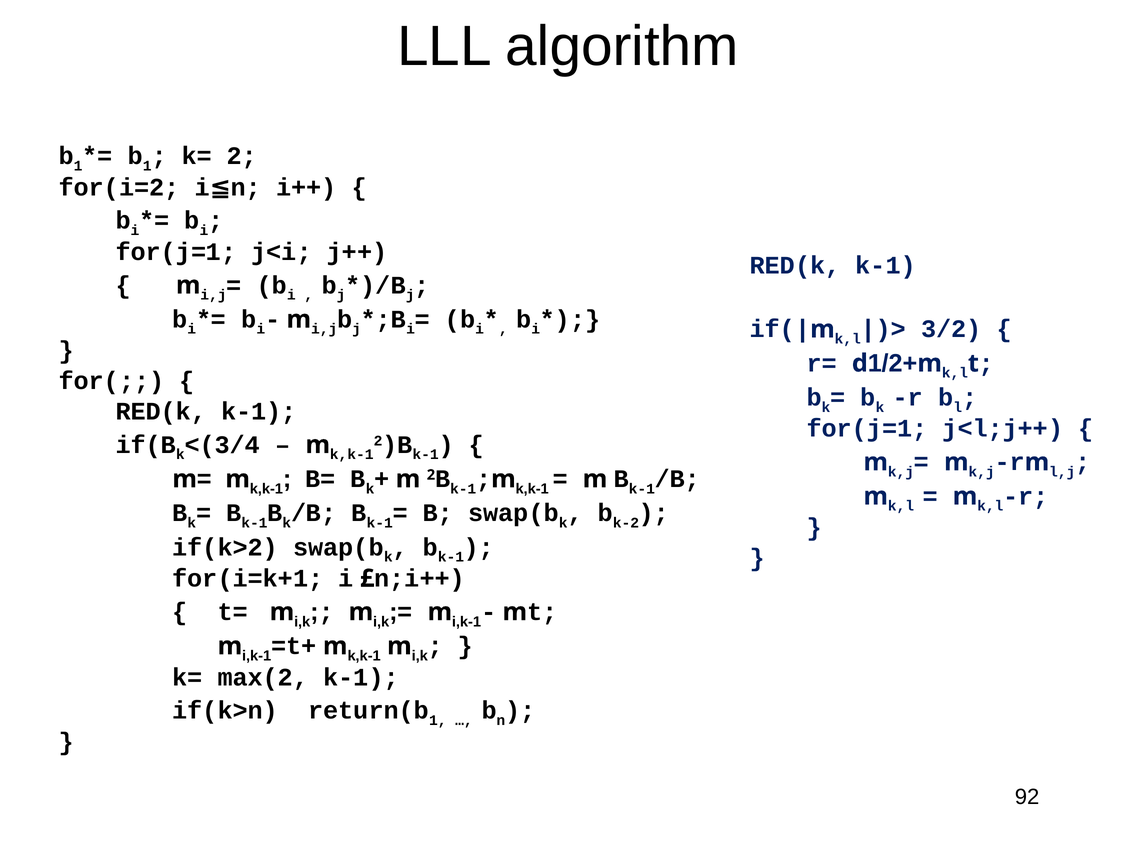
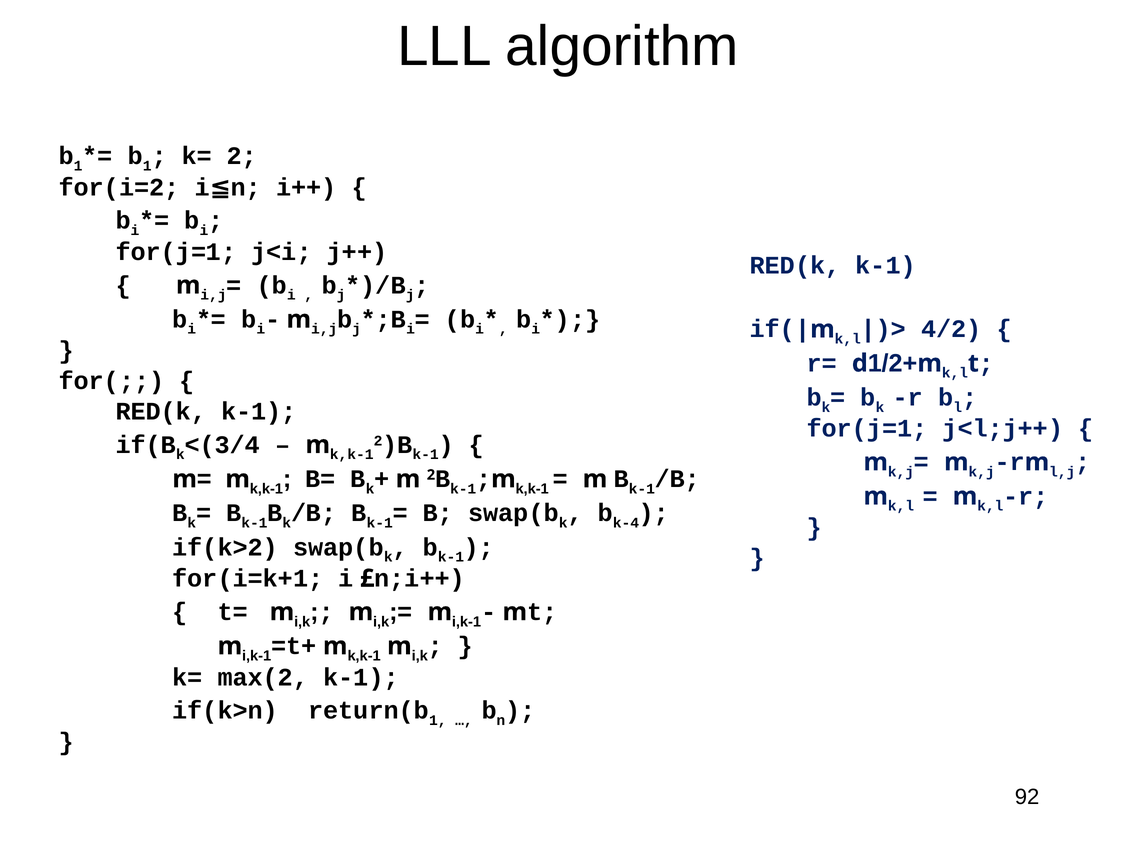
3/2: 3/2 -> 4/2 (951, 329)
k-2: k-2 -> k-4 (626, 523)
